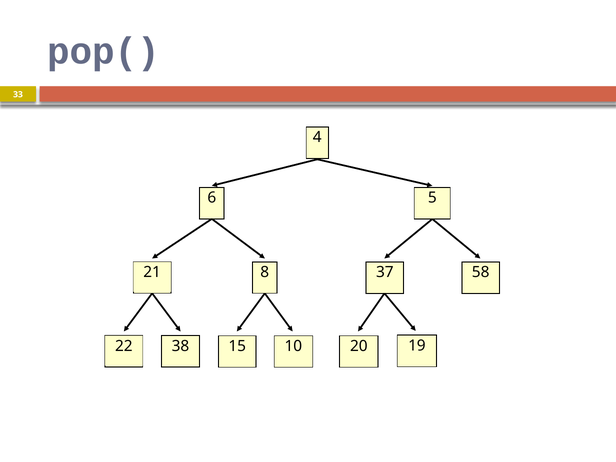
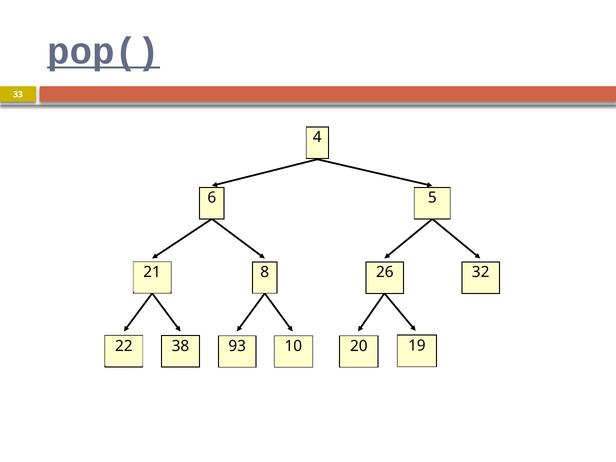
pop( underline: none -> present (104, 51)
37: 37 -> 26 (385, 272)
58: 58 -> 32 (481, 272)
15: 15 -> 93 (237, 346)
